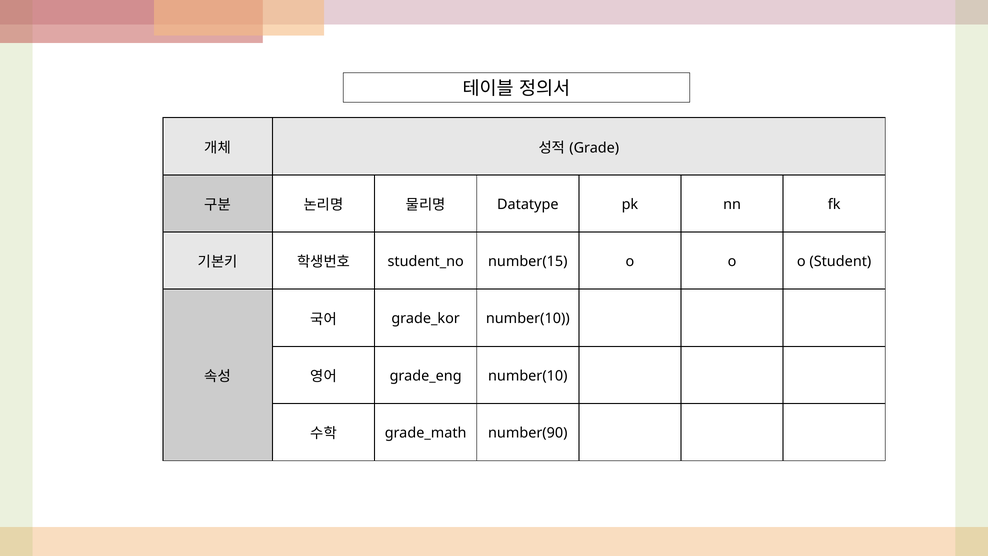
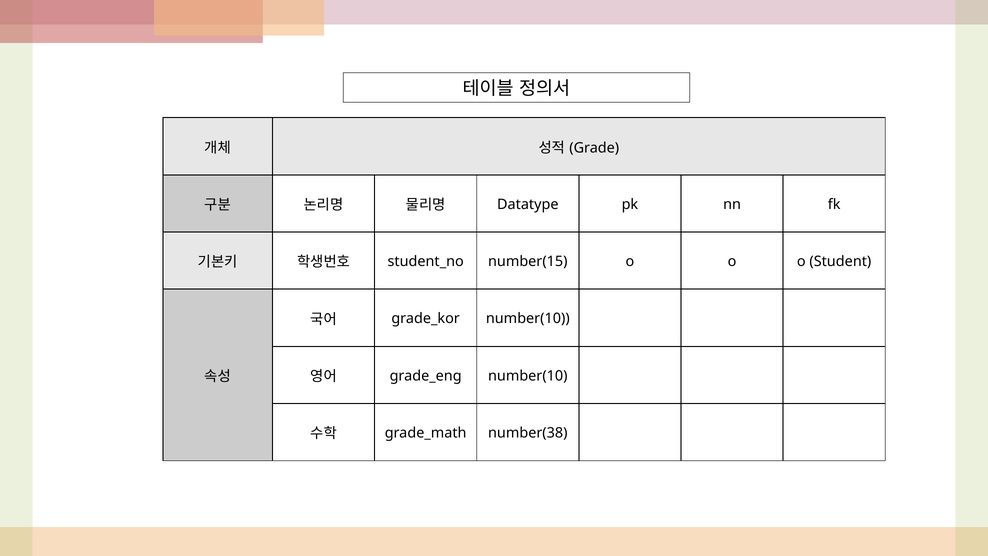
number(90: number(90 -> number(38 (528, 433)
